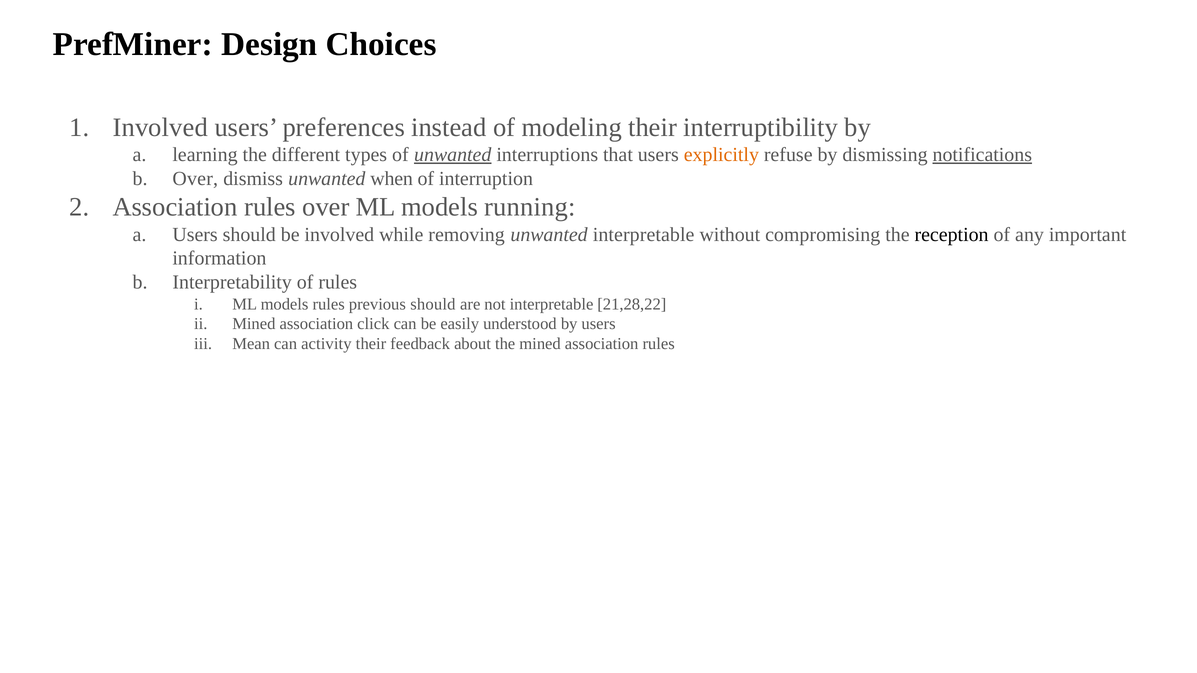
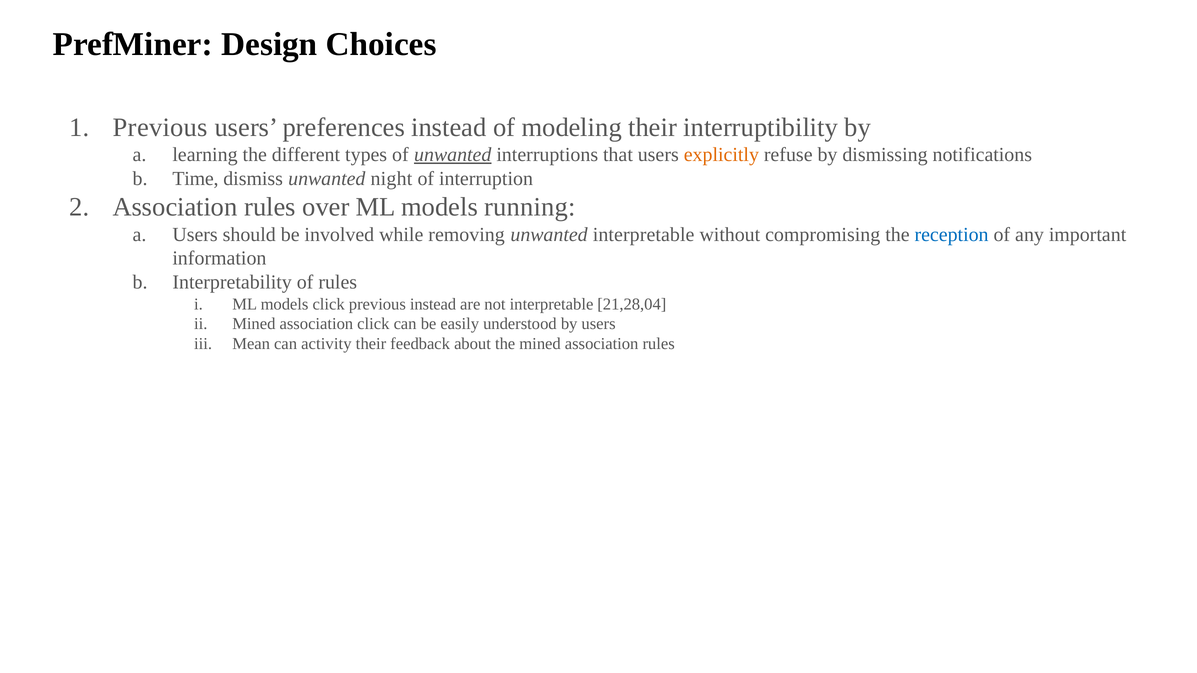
Involved: Involved -> Previous (160, 127)
notifications underline: present -> none (982, 155)
Over: Over -> Time (195, 179)
when: when -> night (391, 179)
reception colour: black -> blue (952, 235)
models rules: rules -> click (329, 304)
previous should: should -> instead (433, 304)
21,28,22: 21,28,22 -> 21,28,04 (632, 304)
